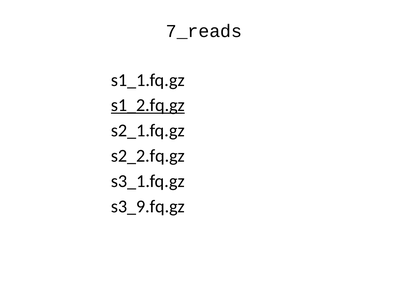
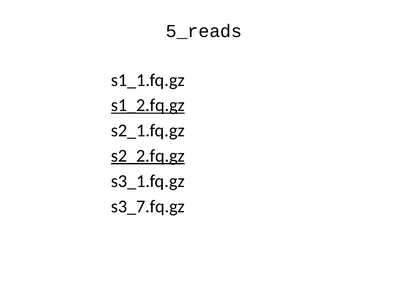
7_reads: 7_reads -> 5_reads (204, 31)
s2_2.fq.gz underline: none -> present (148, 156)
s3_9.fq.gz: s3_9.fq.gz -> s3_7.fq.gz (148, 206)
